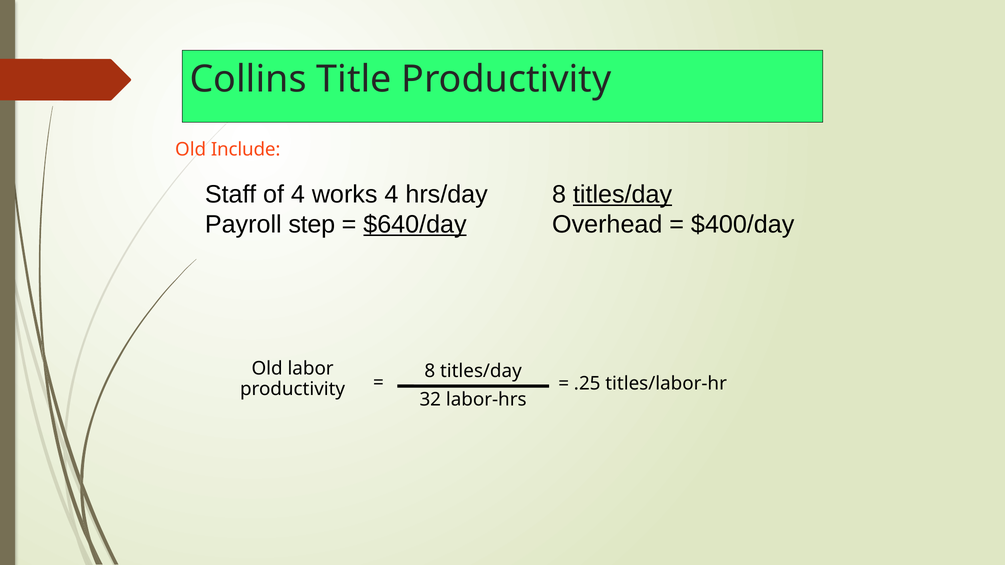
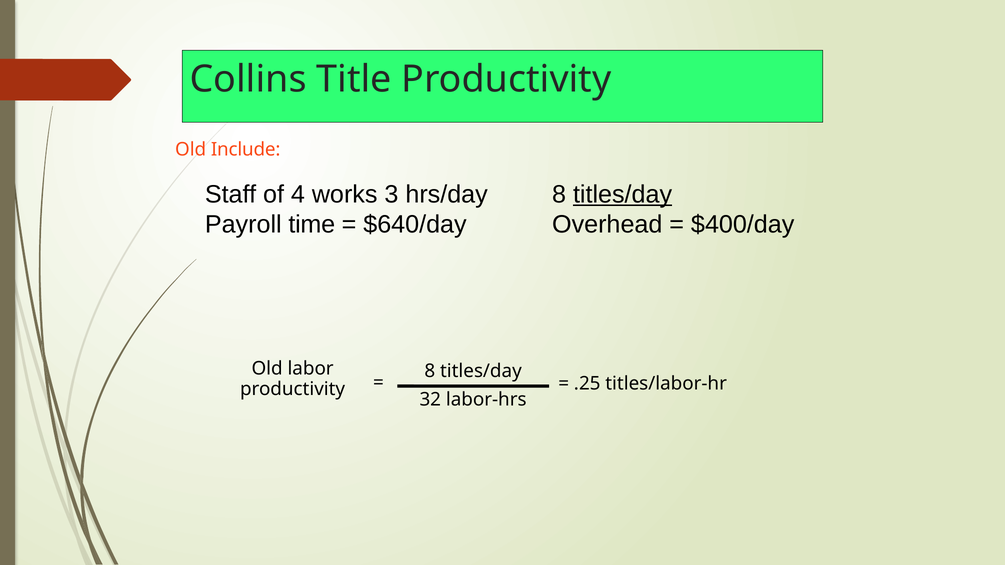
works 4: 4 -> 3 (391, 194)
step: step -> time (312, 225)
$640/day underline: present -> none (415, 225)
